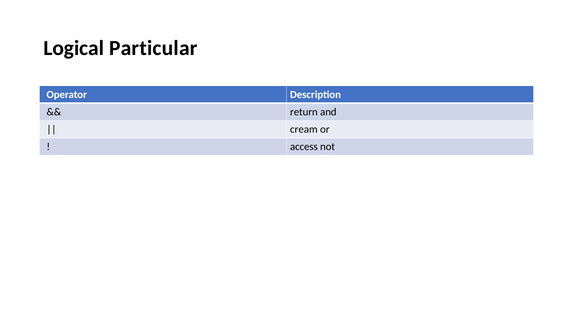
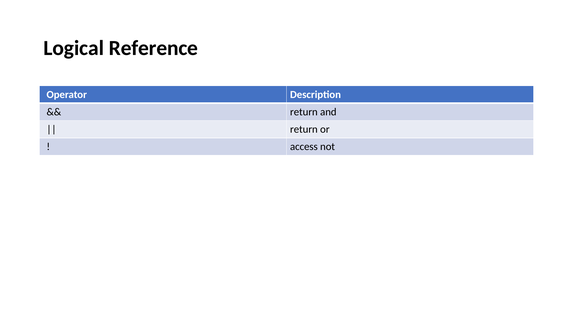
Particular: Particular -> Reference (153, 48)
cream: cream -> return (304, 129)
